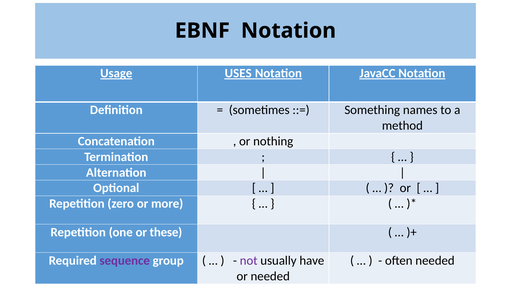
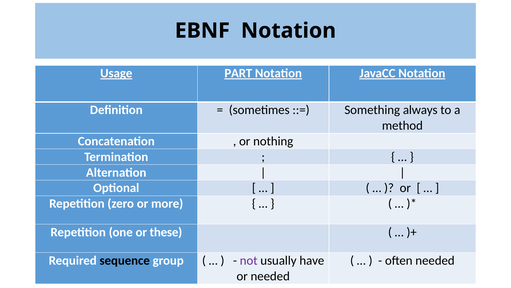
USES: USES -> PART (238, 73)
names: names -> always (420, 110)
sequence colour: purple -> black (125, 260)
